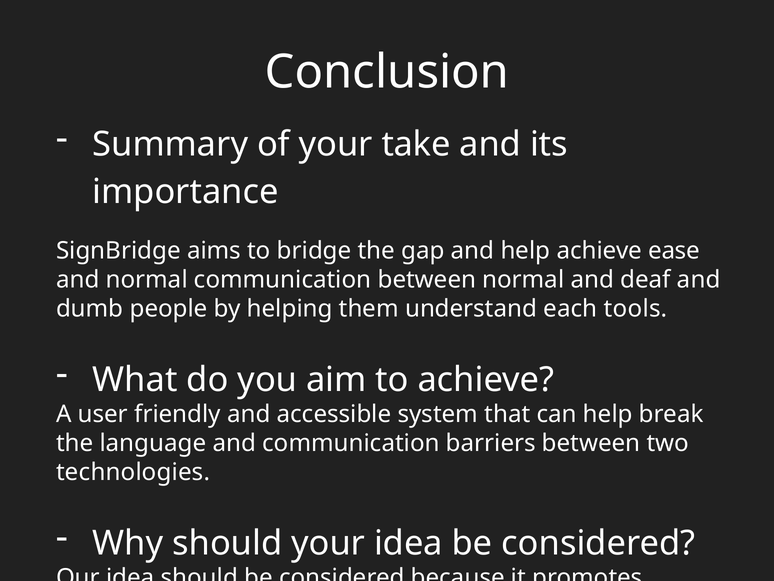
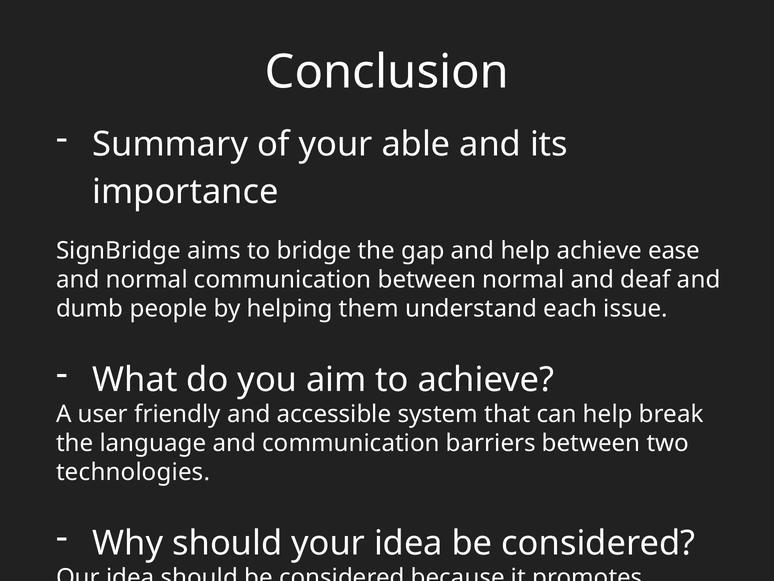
take: take -> able (416, 144)
tools: tools -> issue (636, 308)
